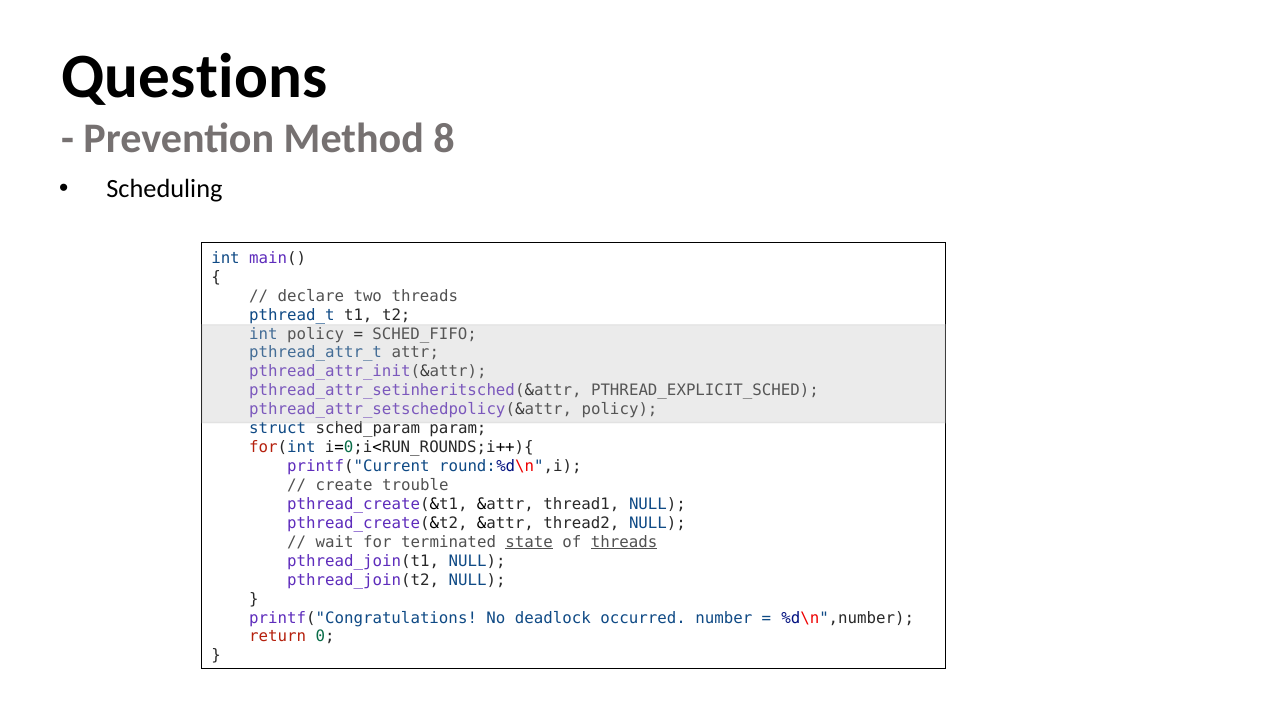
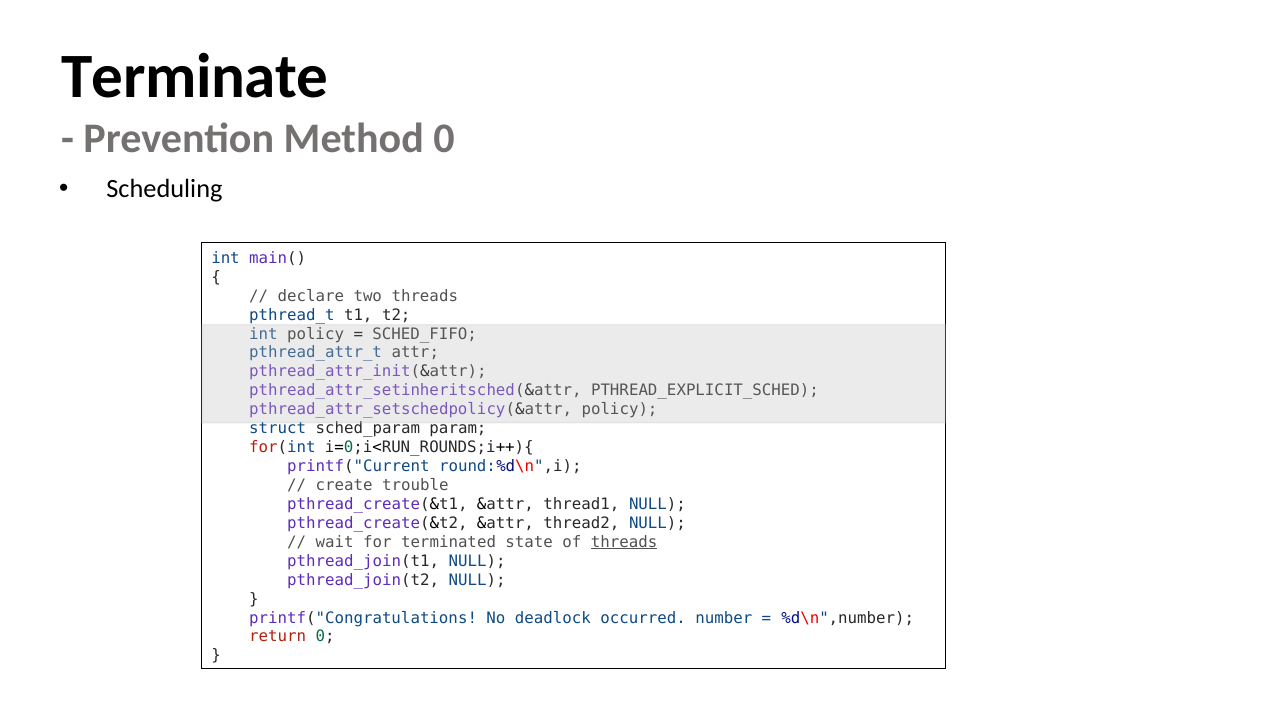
Questions: Questions -> Terminate (195, 77)
Method 8: 8 -> 0 (444, 139)
state underline: present -> none (529, 542)
